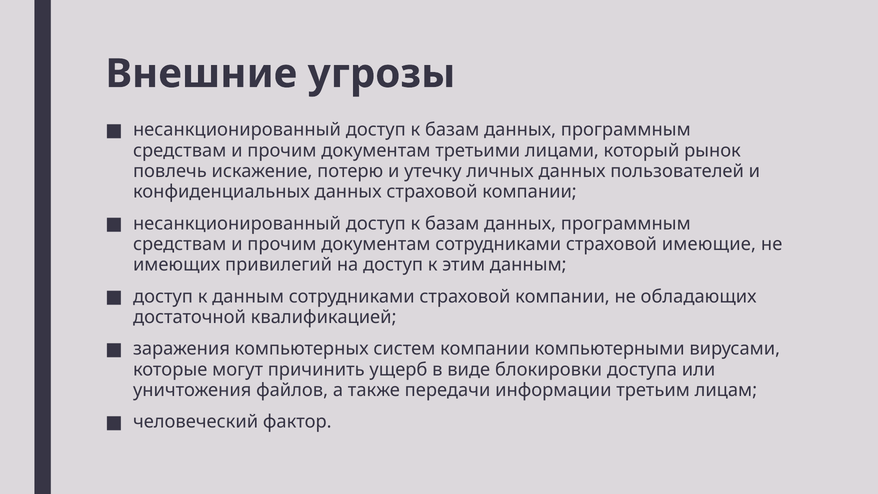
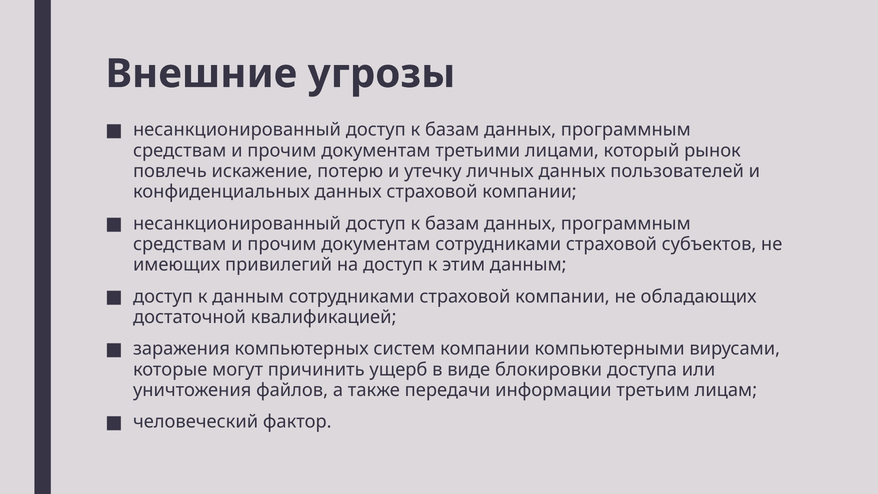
имеющие: имеющие -> субъектов (709, 244)
